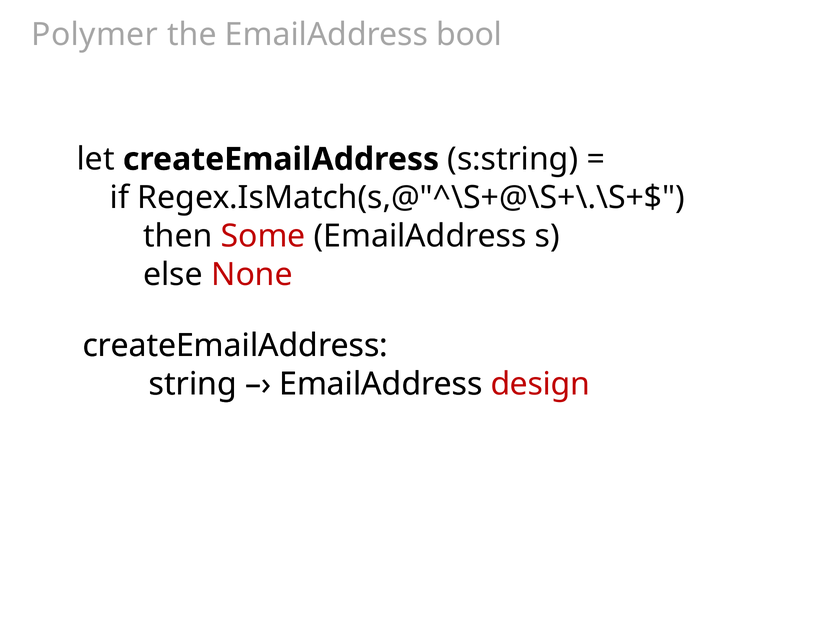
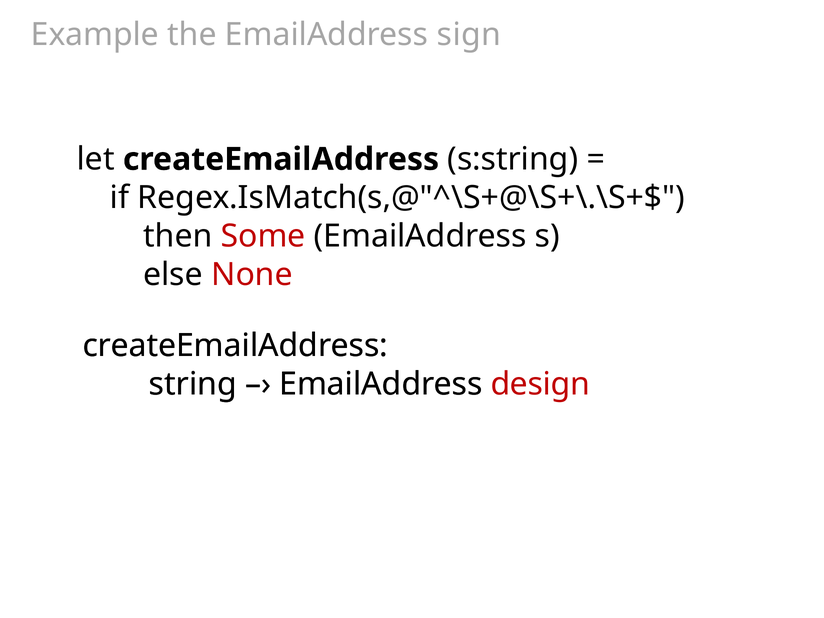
Polymer: Polymer -> Example (95, 35)
bool: bool -> sign (469, 35)
